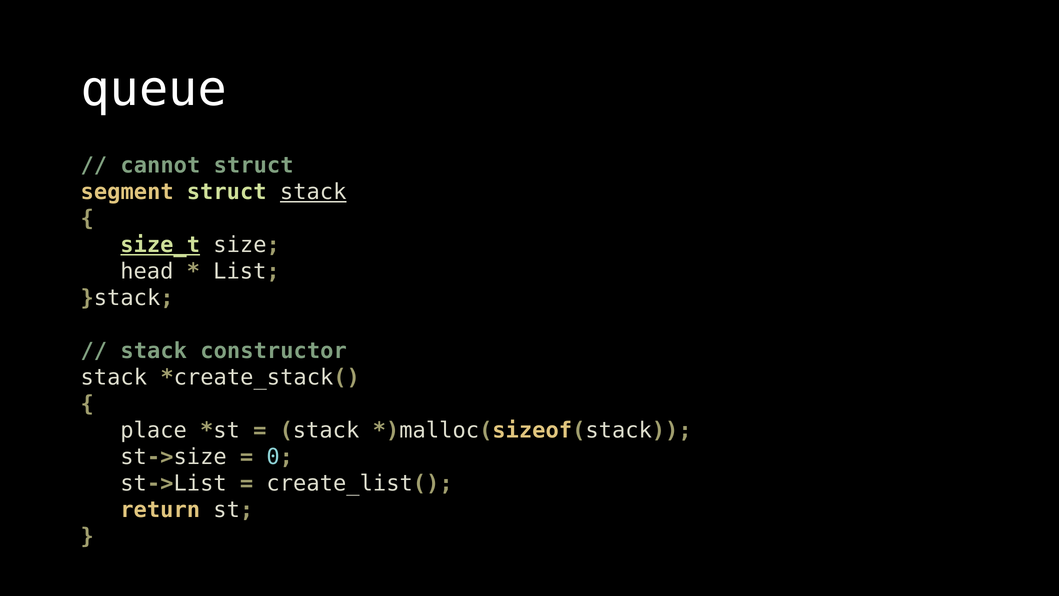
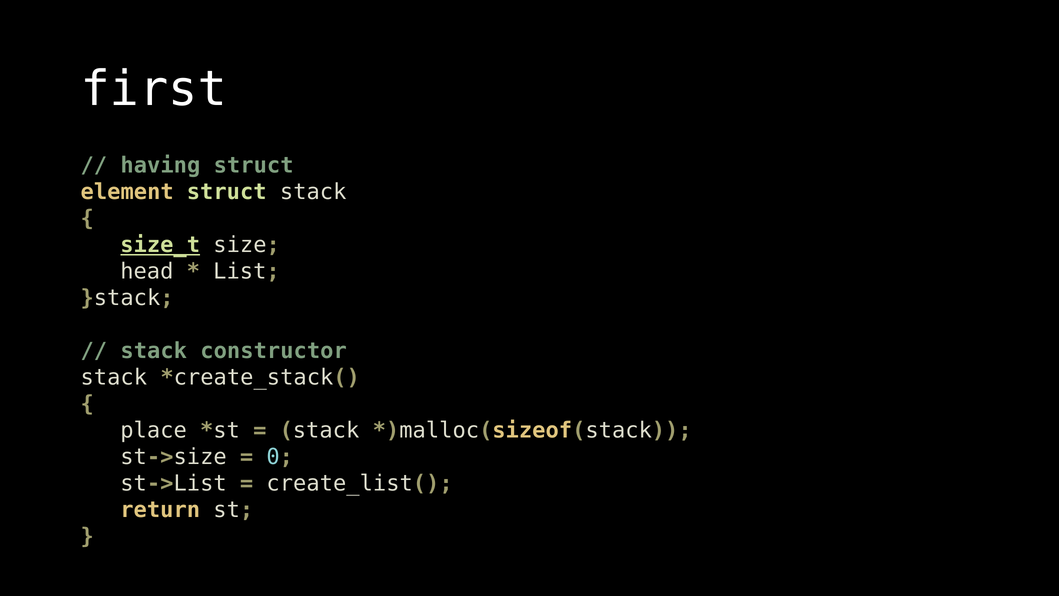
queue: queue -> first (154, 89)
cannot: cannot -> having (160, 166)
segment: segment -> element (127, 192)
stack underline: present -> none (313, 192)
